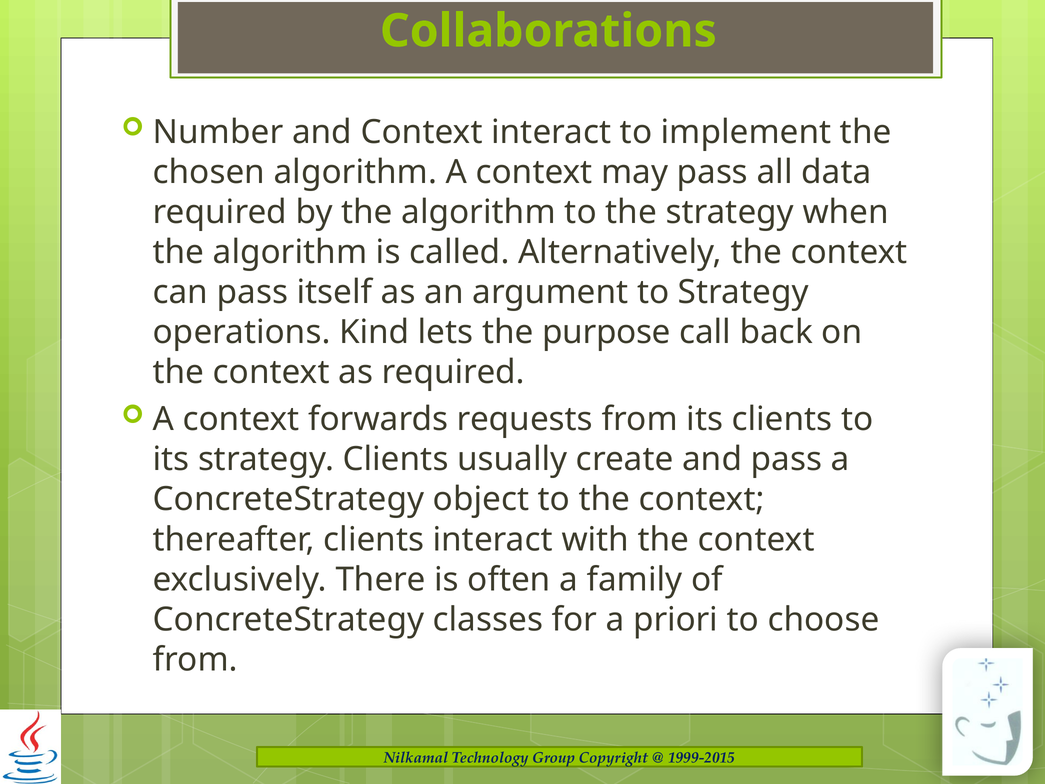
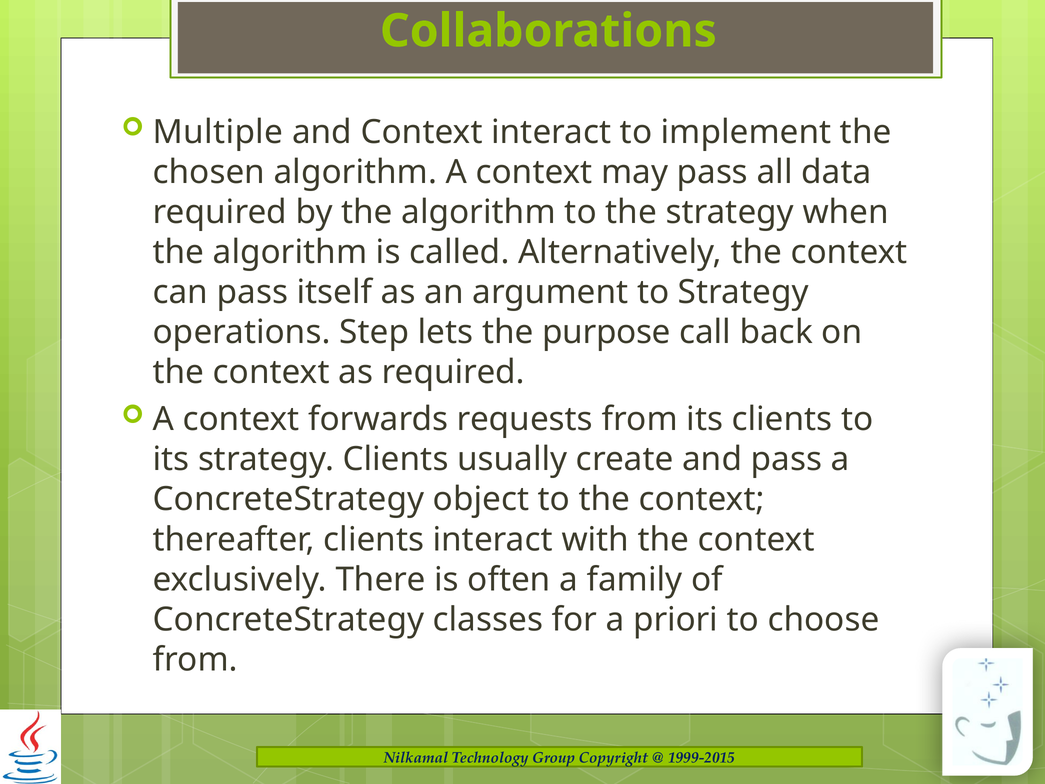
Number: Number -> Multiple (218, 132)
Kind: Kind -> Step (374, 332)
